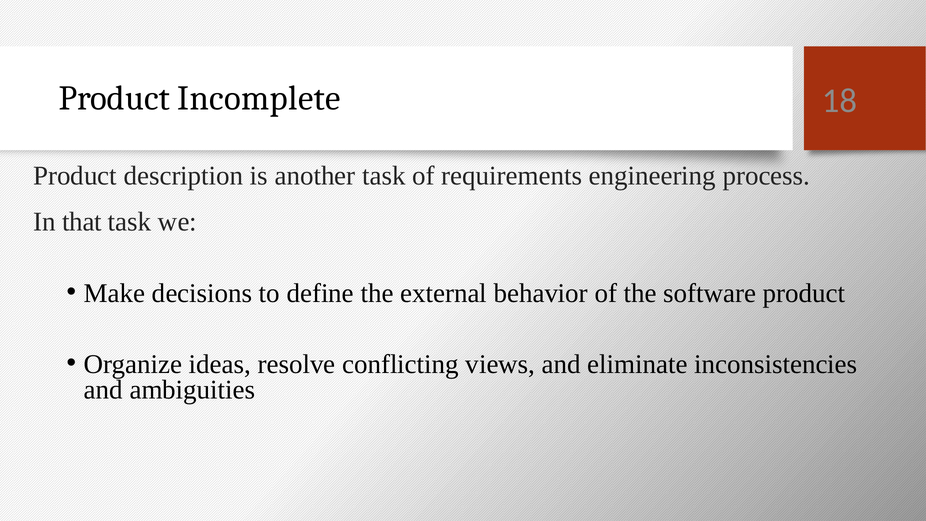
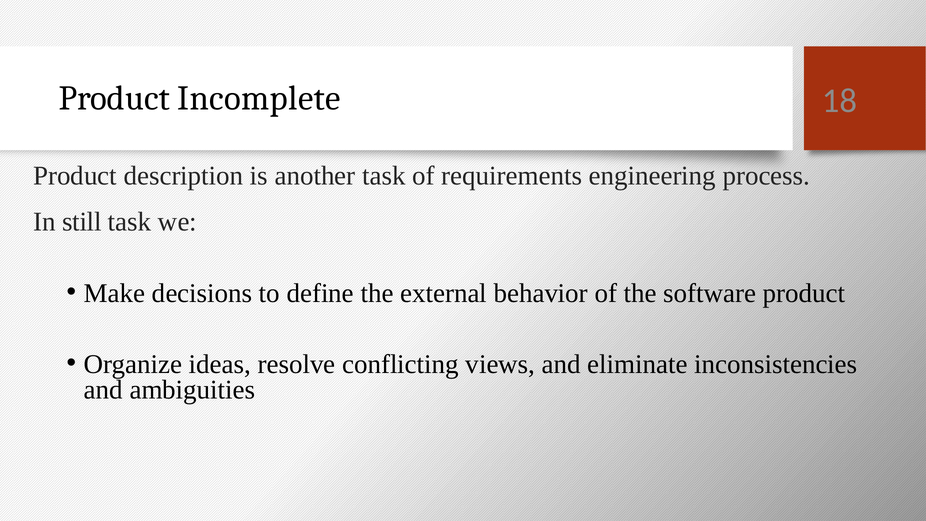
that: that -> still (82, 222)
